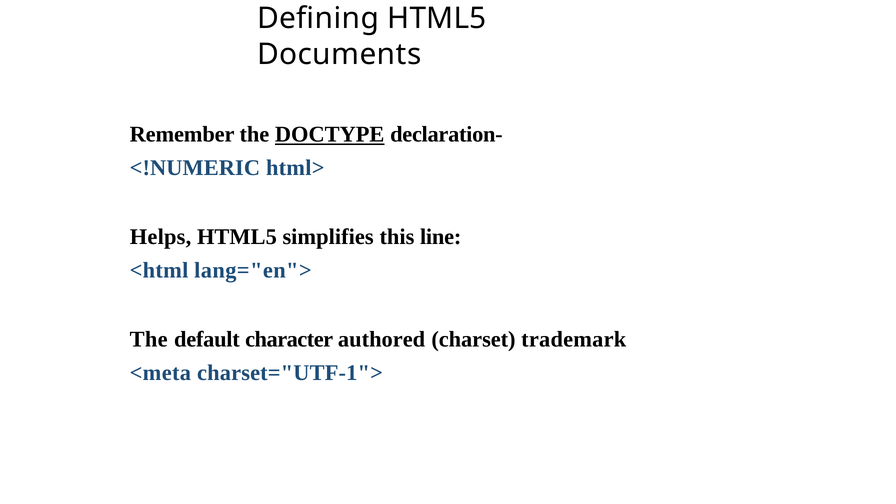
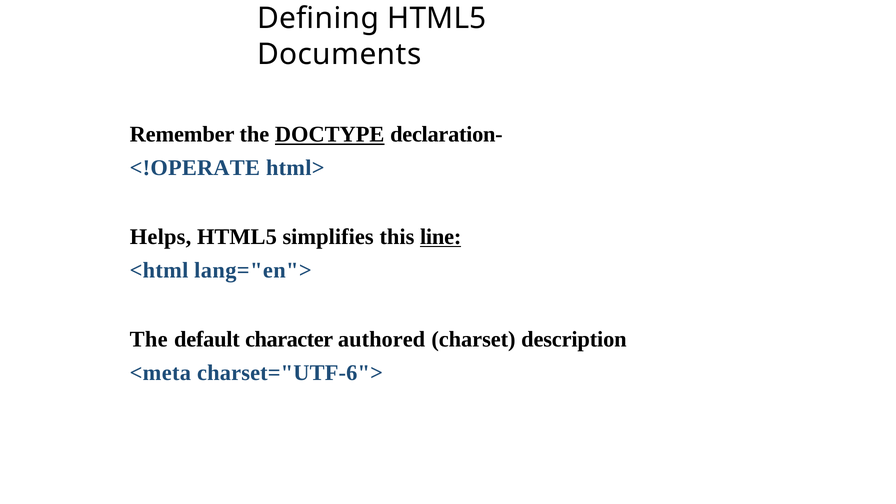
<!NUMERIC: <!NUMERIC -> <!OPERATE (195, 168)
line underline: none -> present (441, 237)
trademark: trademark -> description (574, 339)
charset="UTF-1">: charset="UTF-1"> -> charset="UTF-6"> (290, 373)
